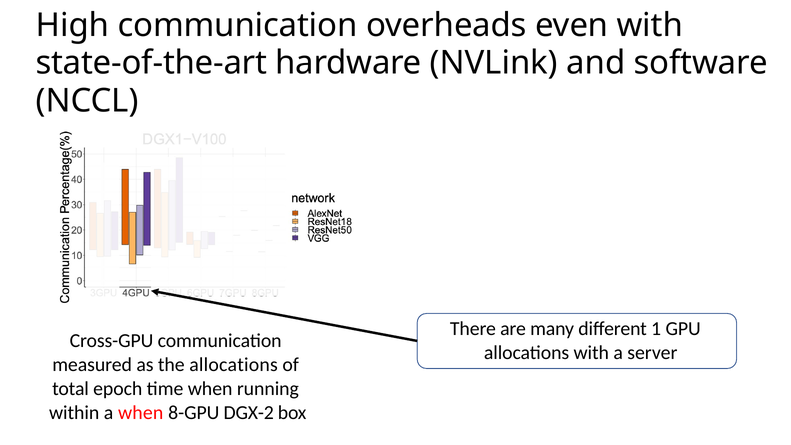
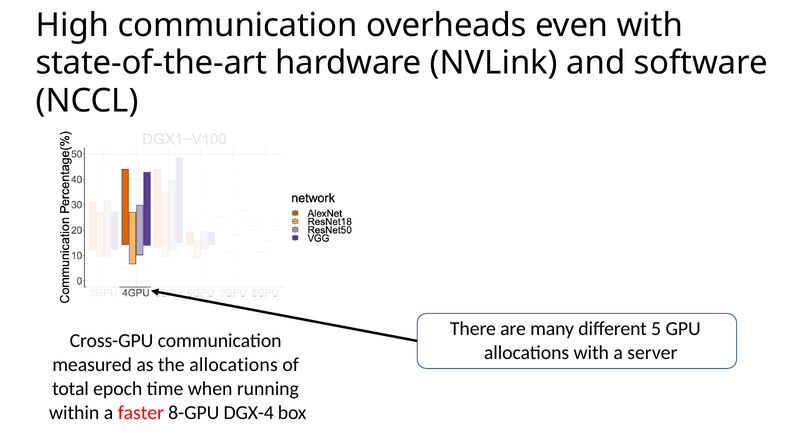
1: 1 -> 5 (656, 329)
a when: when -> faster (141, 413)
DGX-2: DGX-2 -> DGX-4 (249, 413)
